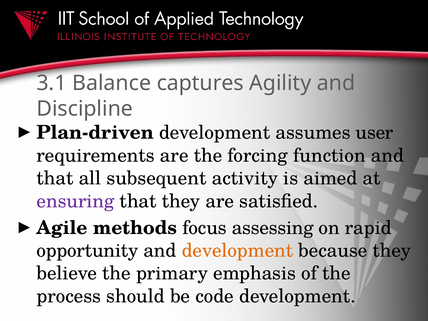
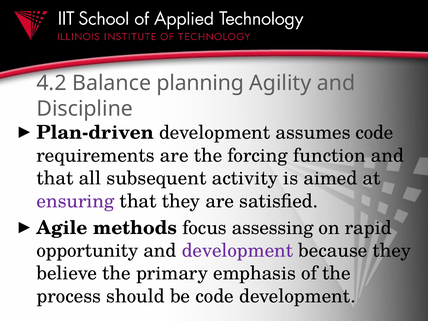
3.1: 3.1 -> 4.2 (51, 83)
captures: captures -> planning (200, 83)
assumes user: user -> code (375, 133)
development colour: orange -> purple (237, 251)
